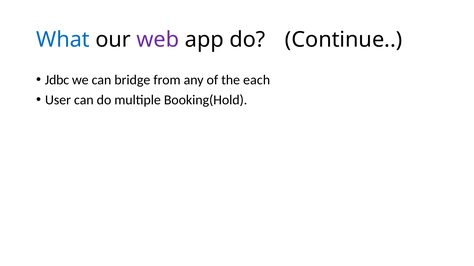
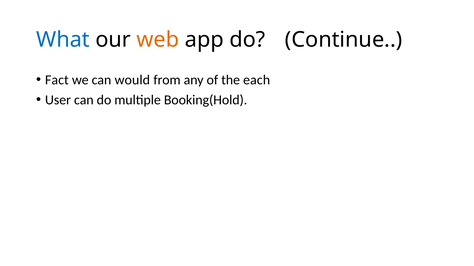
web colour: purple -> orange (158, 40)
Jdbc: Jdbc -> Fact (57, 80)
bridge: bridge -> would (132, 80)
